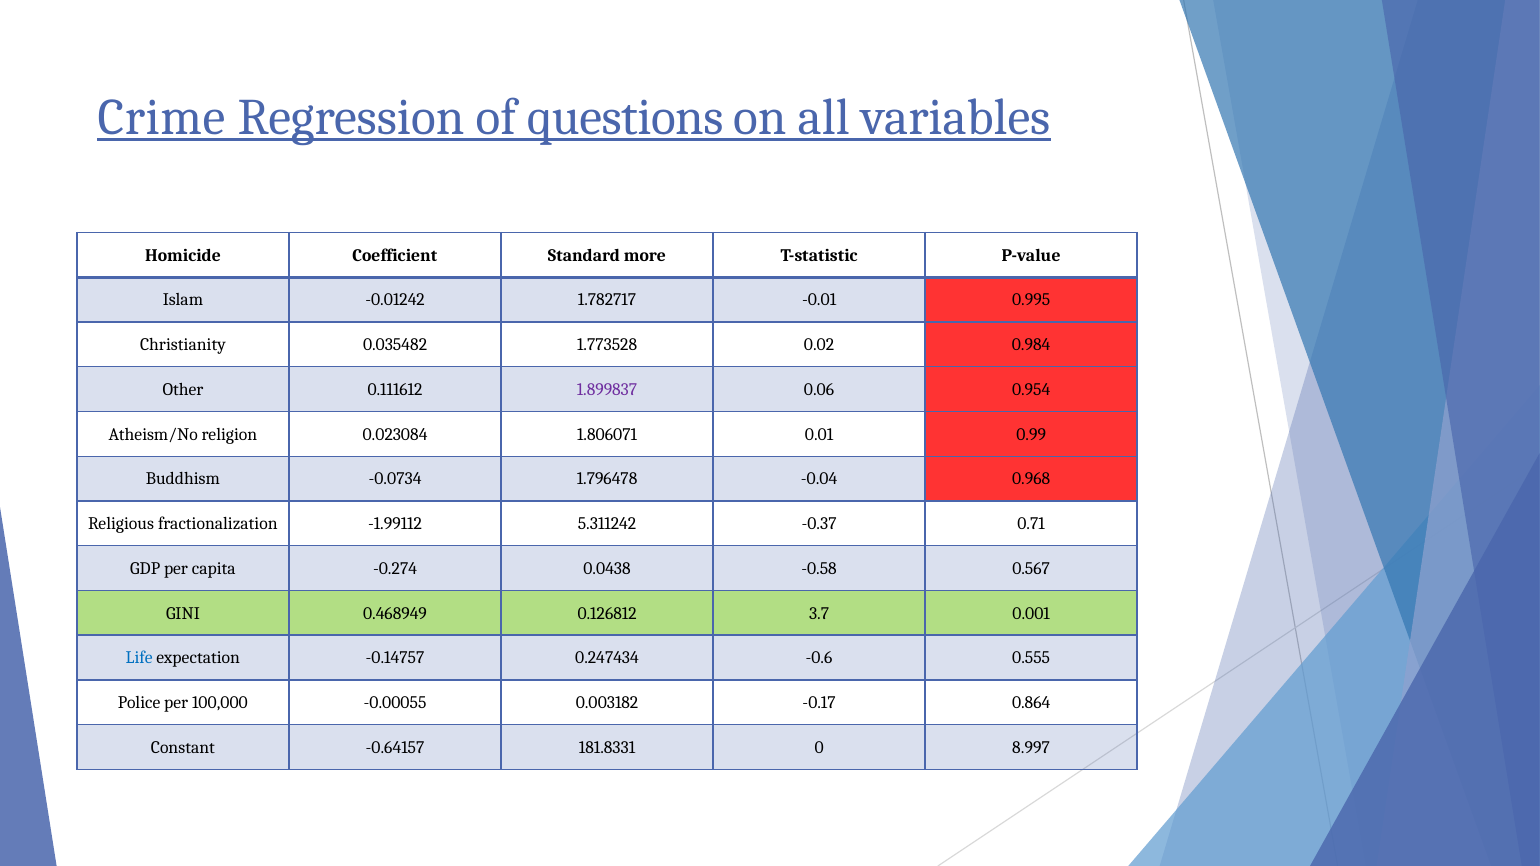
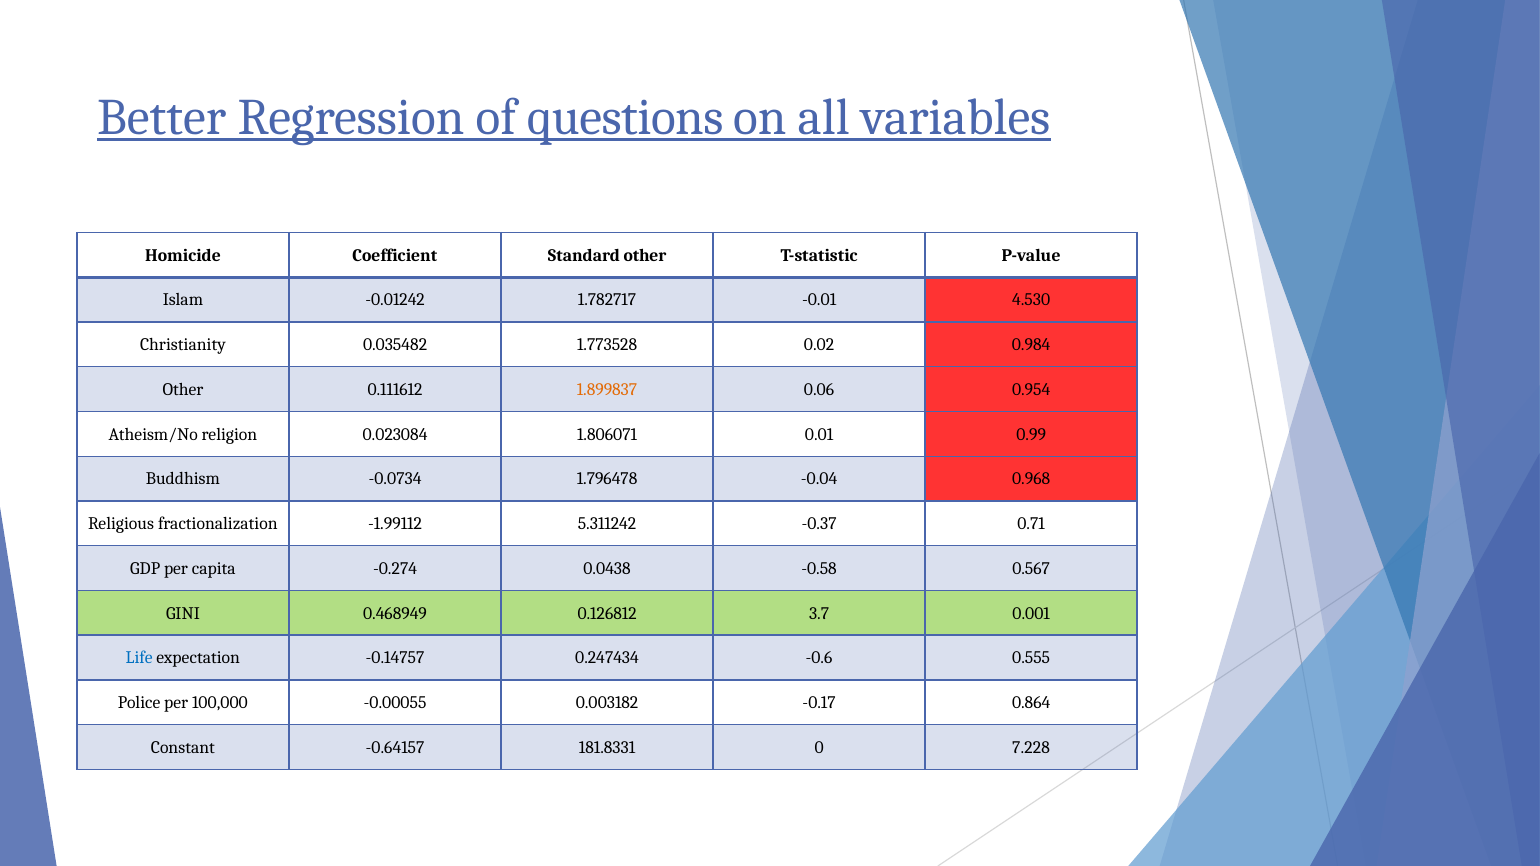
Crime: Crime -> Better (162, 117)
Standard more: more -> other (645, 255)
0.995: 0.995 -> 4.530 (1031, 300)
1.899837 colour: purple -> orange (607, 390)
8.997: 8.997 -> 7.228 (1031, 748)
